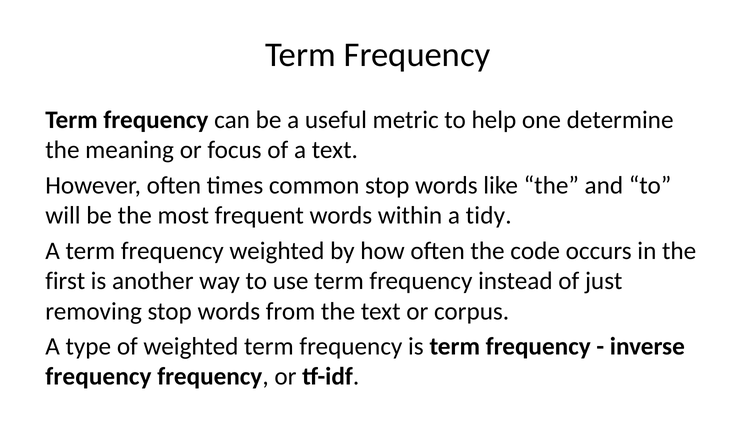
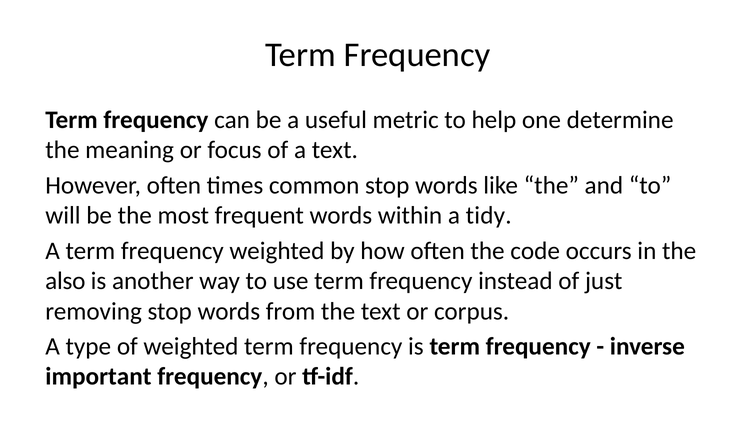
first: first -> also (65, 281)
frequency: frequency -> important (98, 377)
